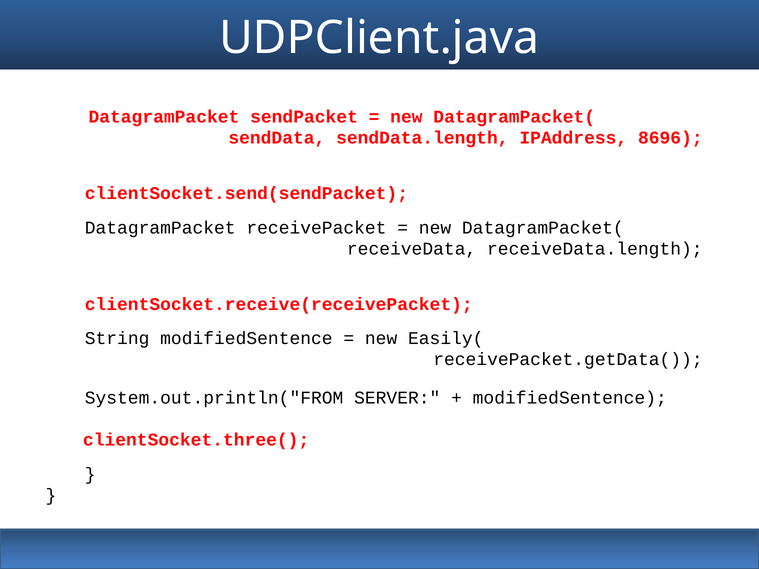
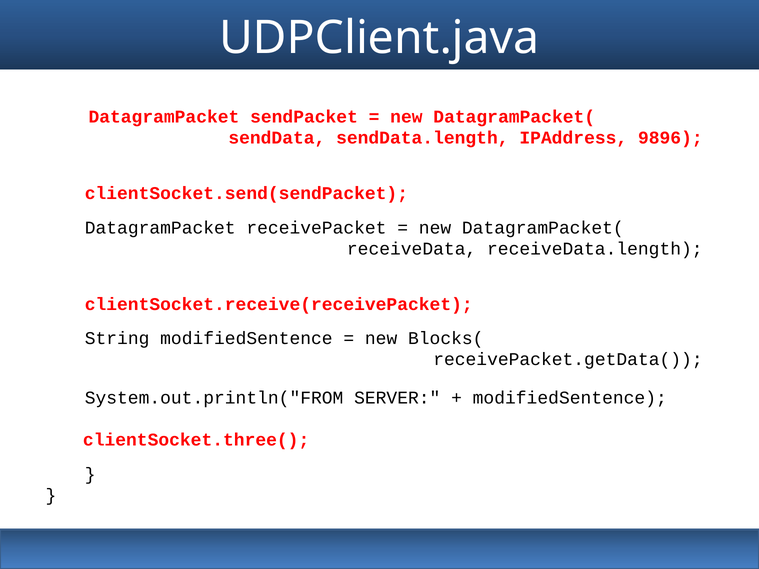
8696: 8696 -> 9896 (670, 138)
Easily(: Easily( -> Blocks( (446, 339)
